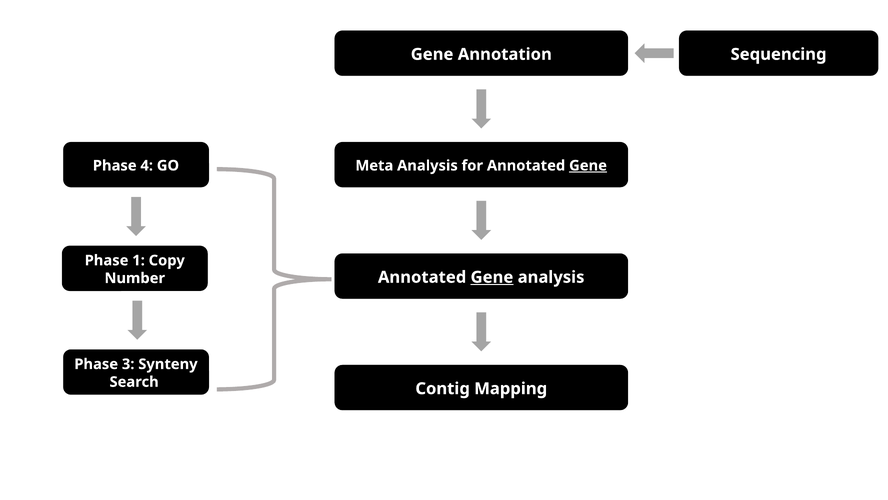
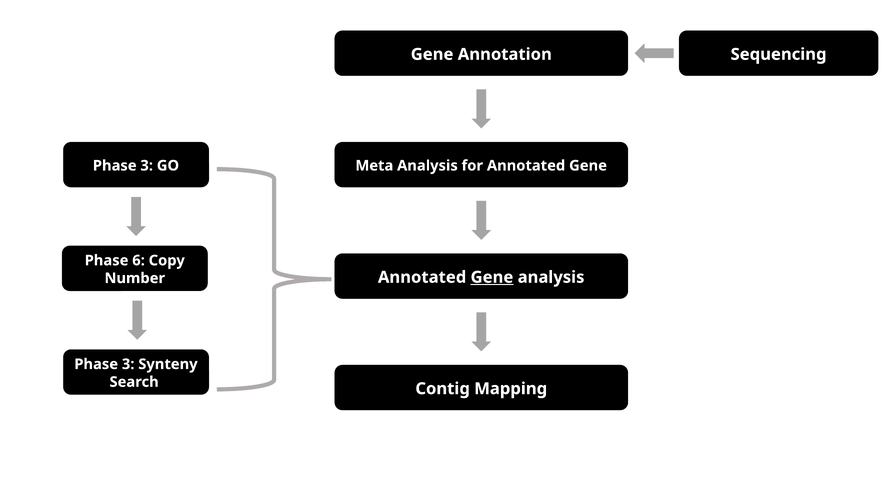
4: 4 -> 3 (147, 165)
Gene underline: present -> none (588, 165)
1: 1 -> 6 (139, 260)
